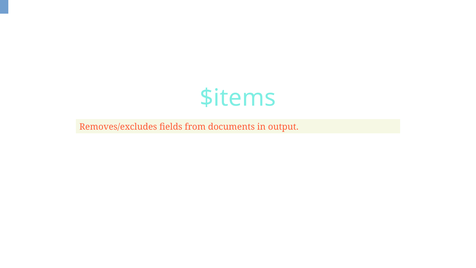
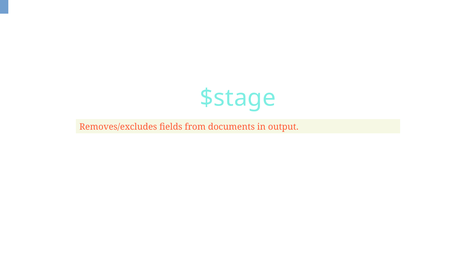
$items: $items -> $stage (238, 98)
